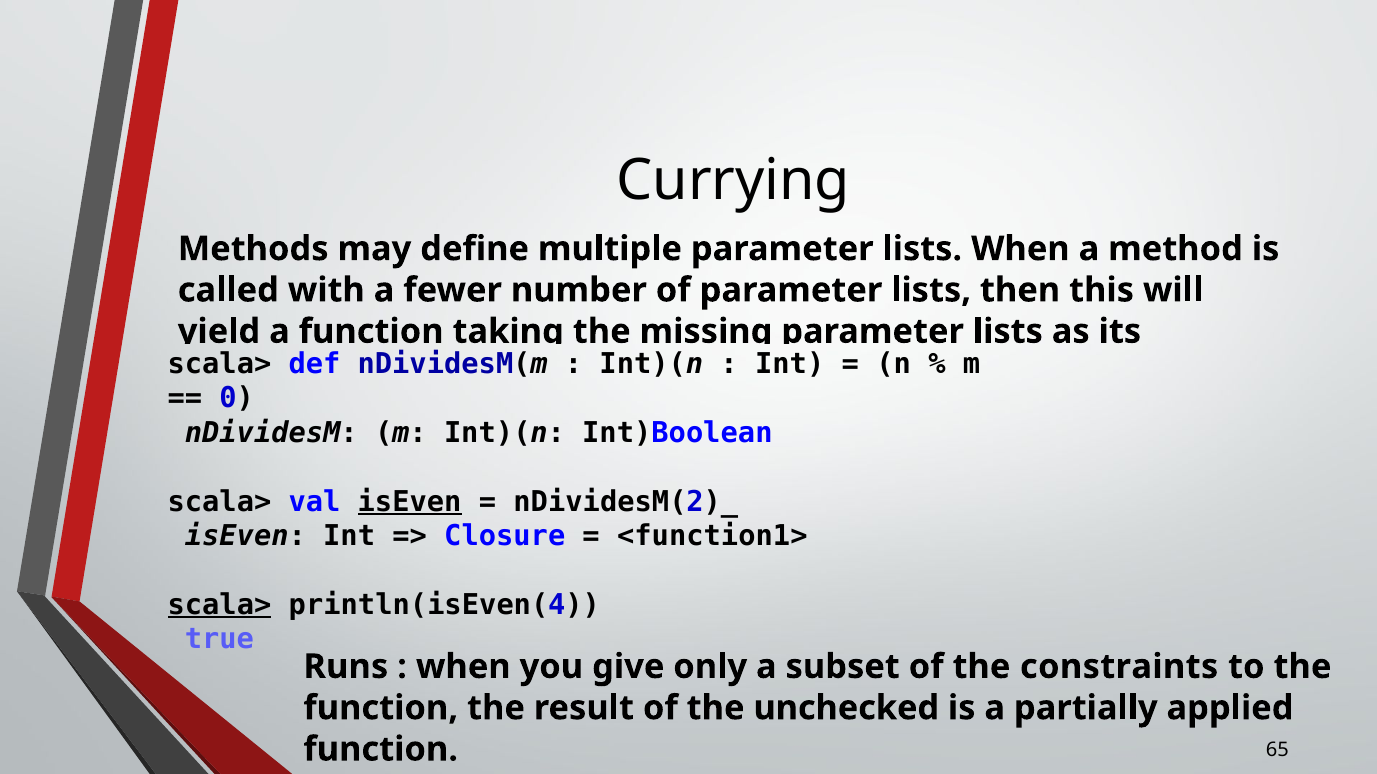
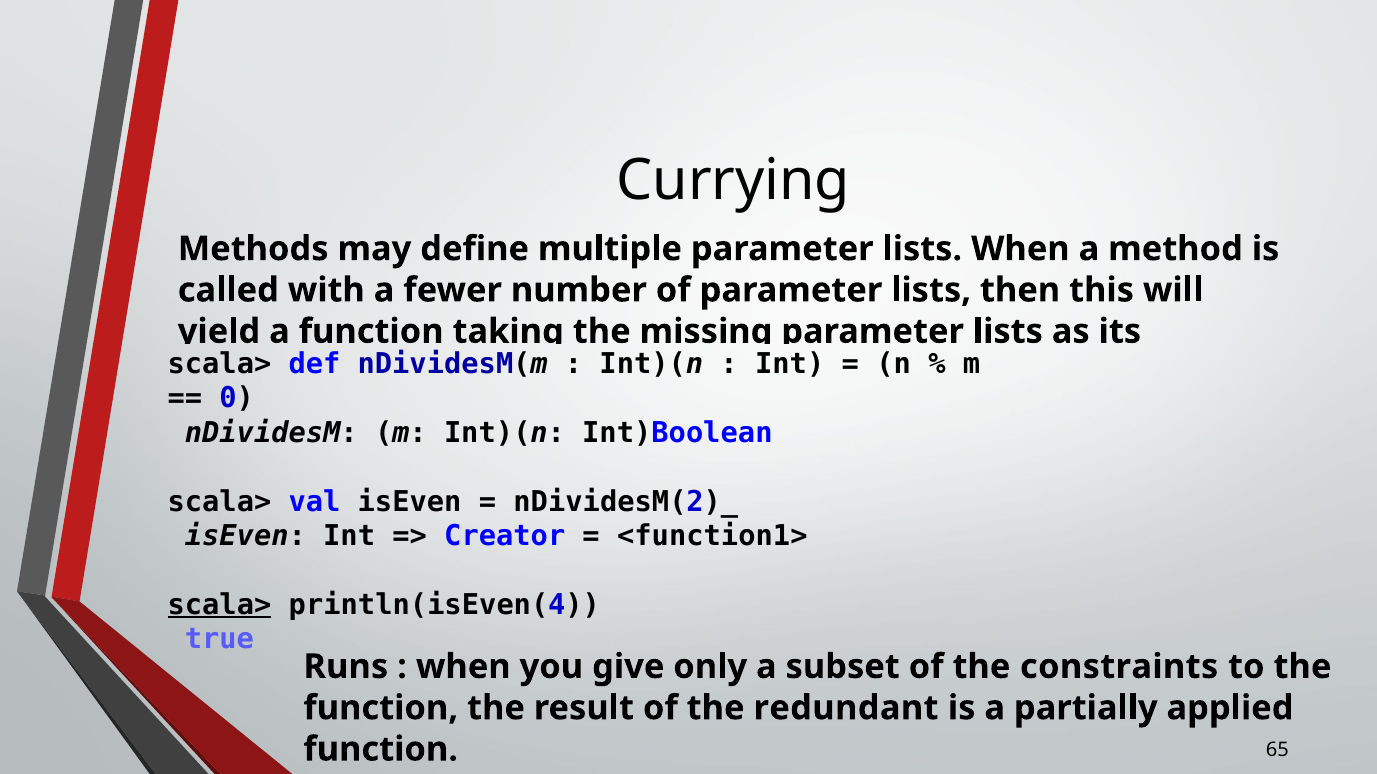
isEven underline: present -> none (410, 502)
Closure: Closure -> Creator (505, 536)
unchecked: unchecked -> redundant (846, 708)
